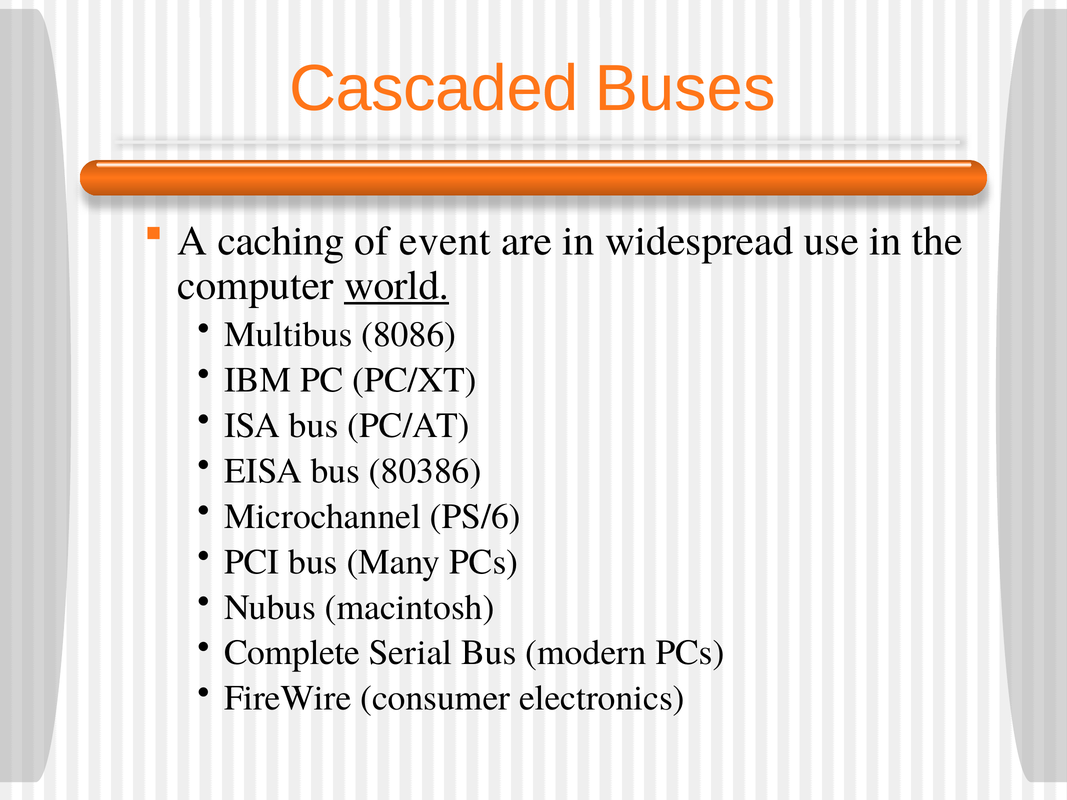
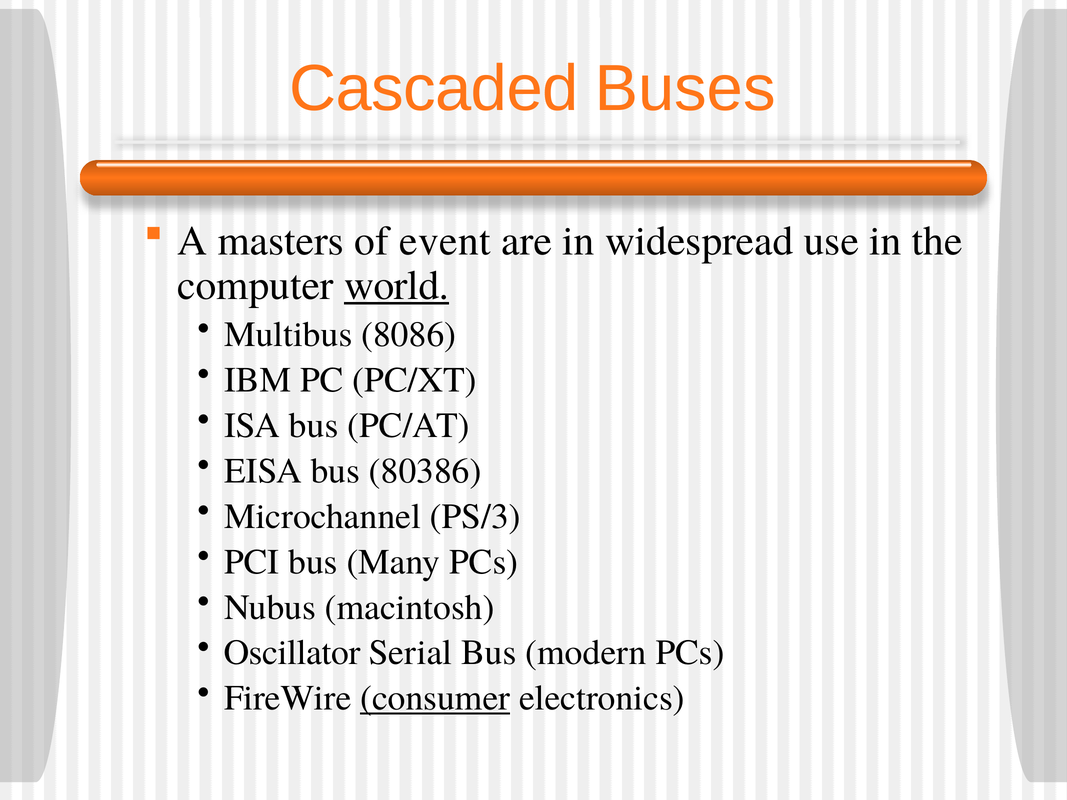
caching: caching -> masters (281, 241)
PS/6: PS/6 -> PS/3 (475, 516)
Complete: Complete -> Oscillator (292, 653)
consumer underline: none -> present (435, 698)
